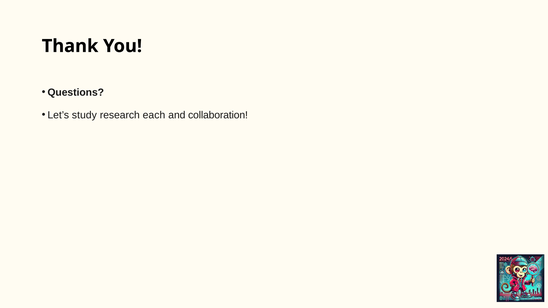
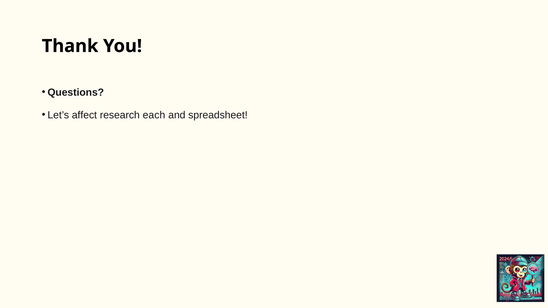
study: study -> affect (84, 115)
collaboration: collaboration -> spreadsheet (218, 115)
